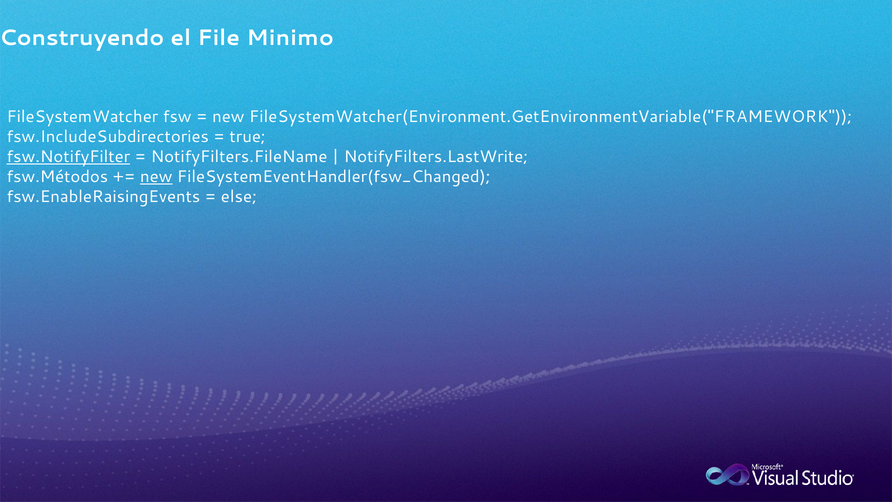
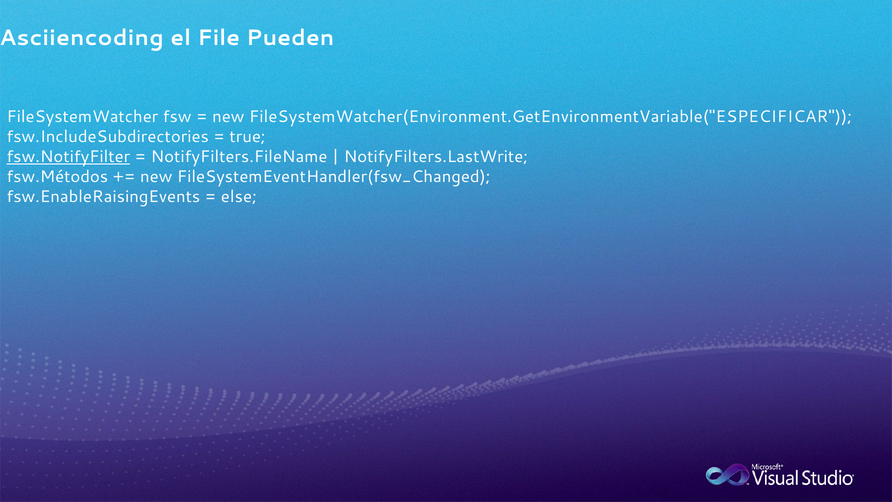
Construyendo: Construyendo -> Asciiencoding (82, 38)
Minimo: Minimo -> Pueden (290, 38)
FileSystemWatcher(Environment.GetEnvironmentVariable("FRAMEWORK: FileSystemWatcher(Environment.GetEnvironmentVariable("FRAMEWORK -> FileSystemWatcher(Environment.GetEnvironmentVariable("ESPECIFICAR (551, 116)
new underline: present -> none (156, 177)
